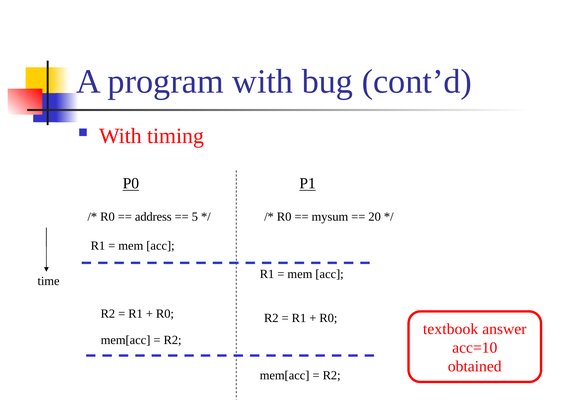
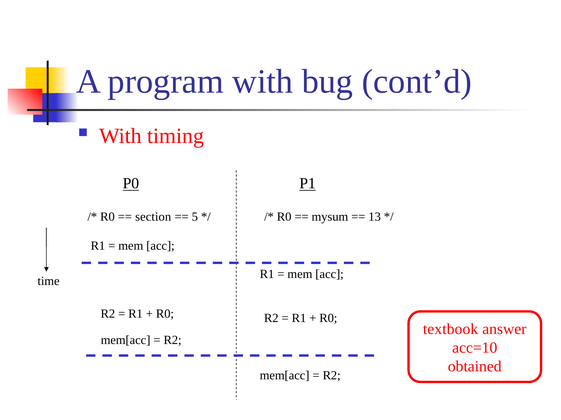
address: address -> section (153, 217)
20: 20 -> 13 (375, 217)
